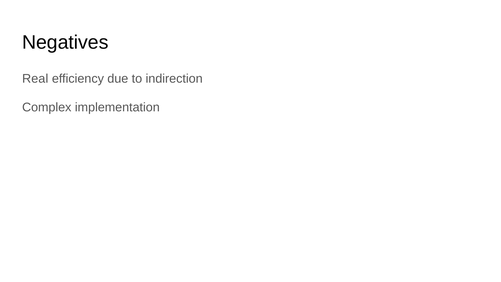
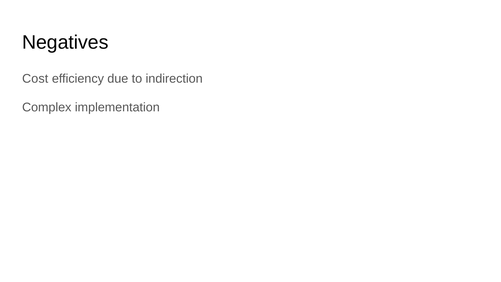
Real: Real -> Cost (35, 79)
